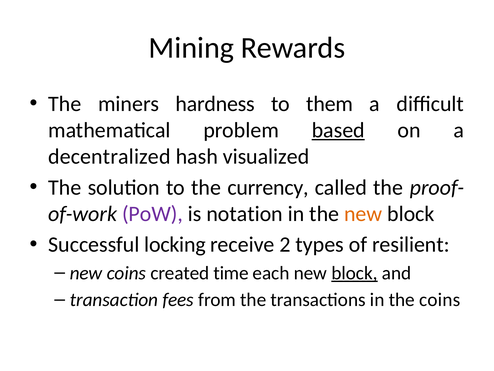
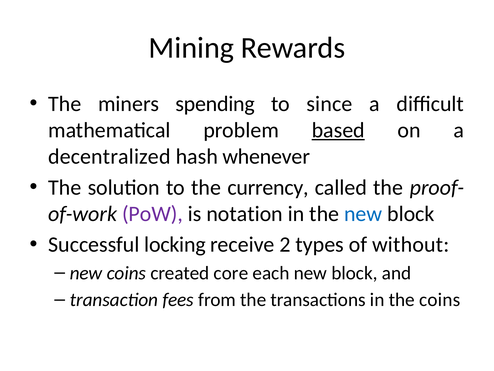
hardness: hardness -> spending (215, 104)
them: them -> since (329, 104)
visualized: visualized -> whenever (266, 156)
new colour: orange -> blue (363, 214)
resilient: resilient -> without (411, 244)
time: time -> core (231, 273)
block underline: present -> none (354, 273)
